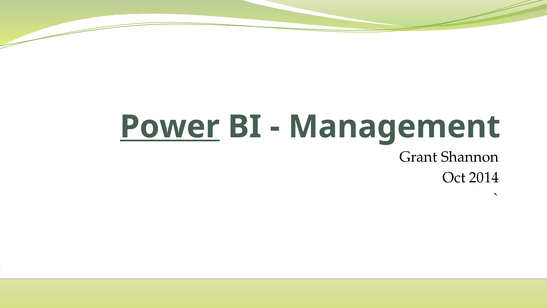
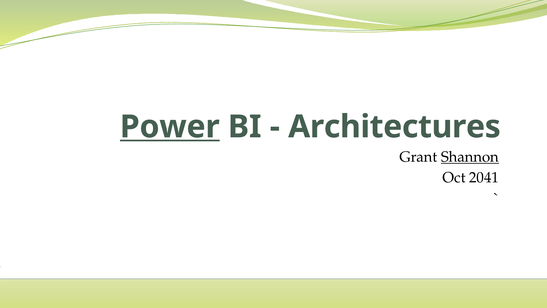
Management: Management -> Architectures (394, 127)
Shannon underline: none -> present (470, 157)
2014: 2014 -> 2041 (484, 178)
